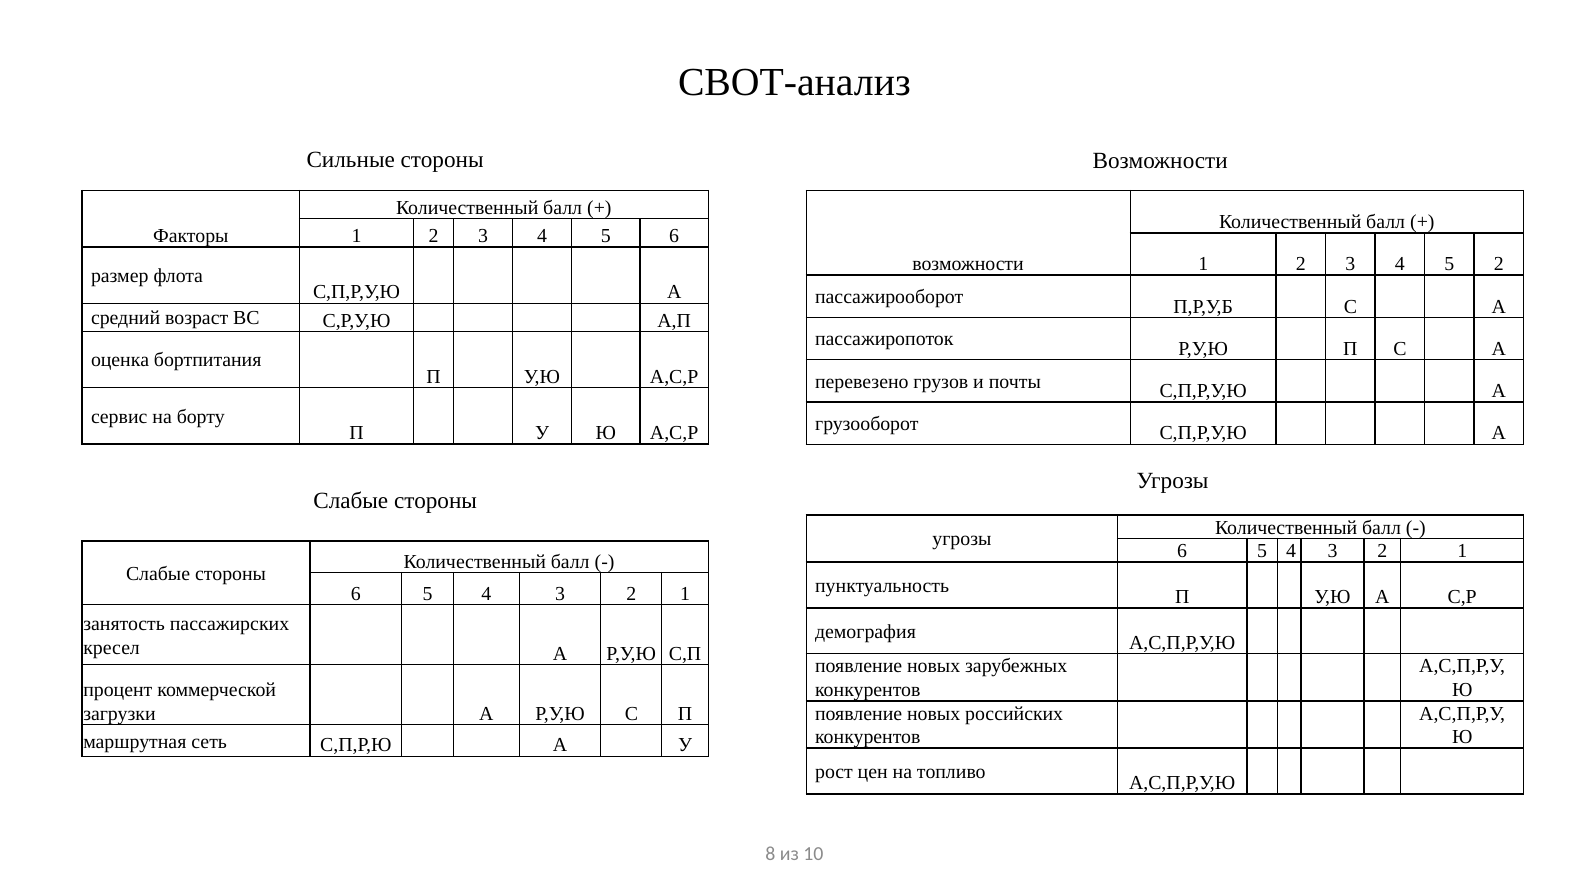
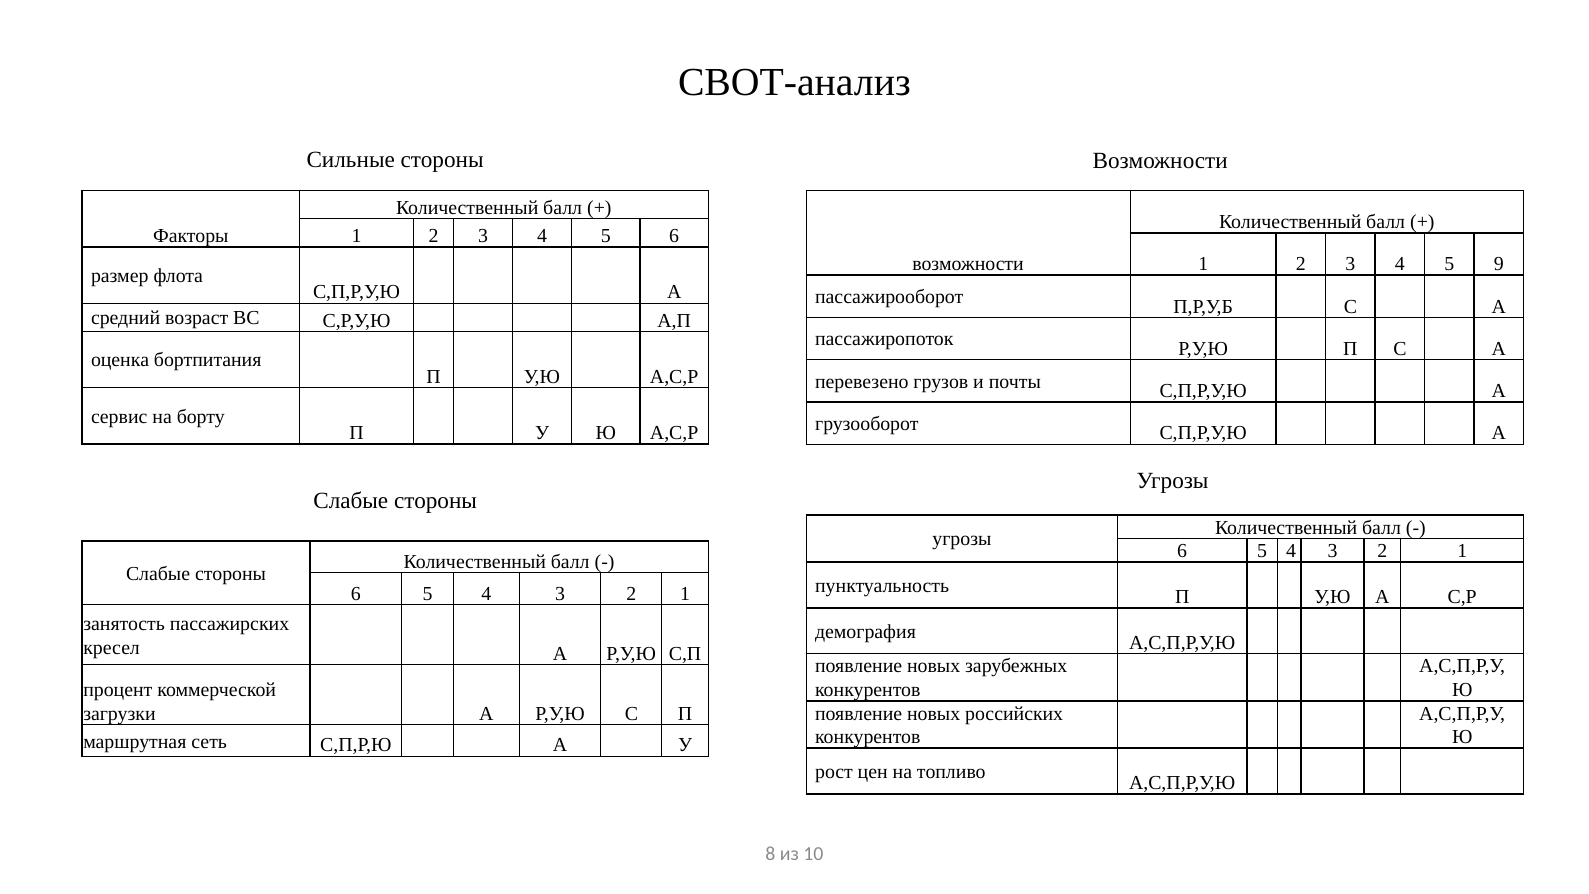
5 2: 2 -> 9 (1499, 264)
